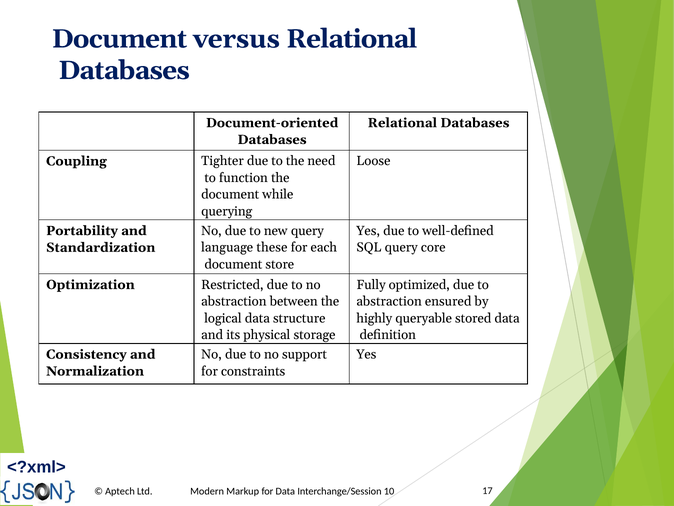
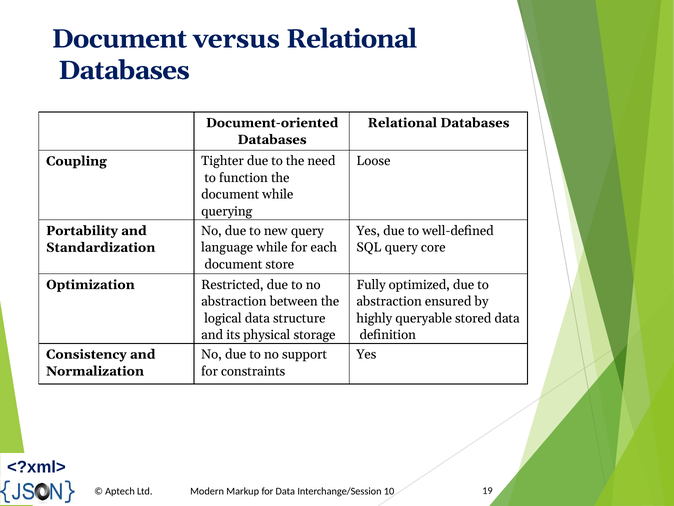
language these: these -> while (272, 247)
17: 17 -> 19 (487, 490)
